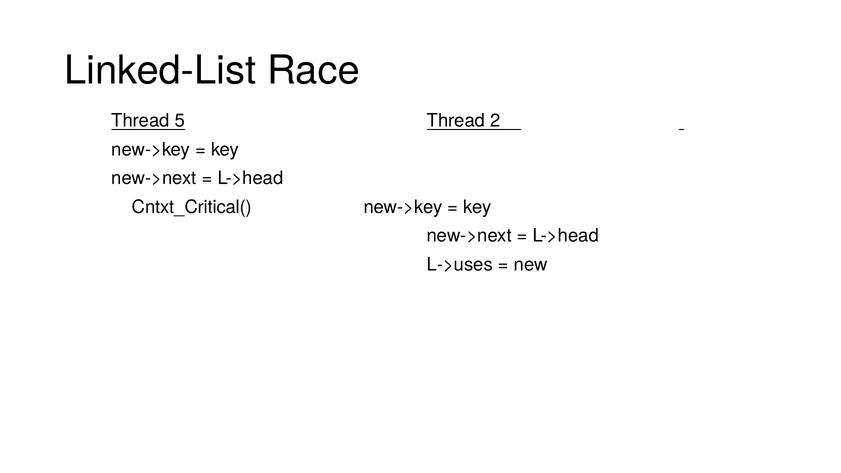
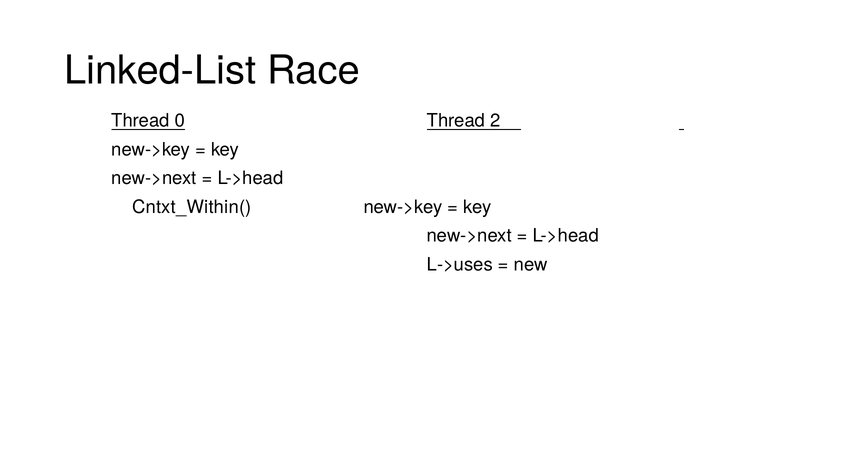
5: 5 -> 0 (180, 121)
Cntxt_Critical(: Cntxt_Critical( -> Cntxt_Within( (192, 207)
